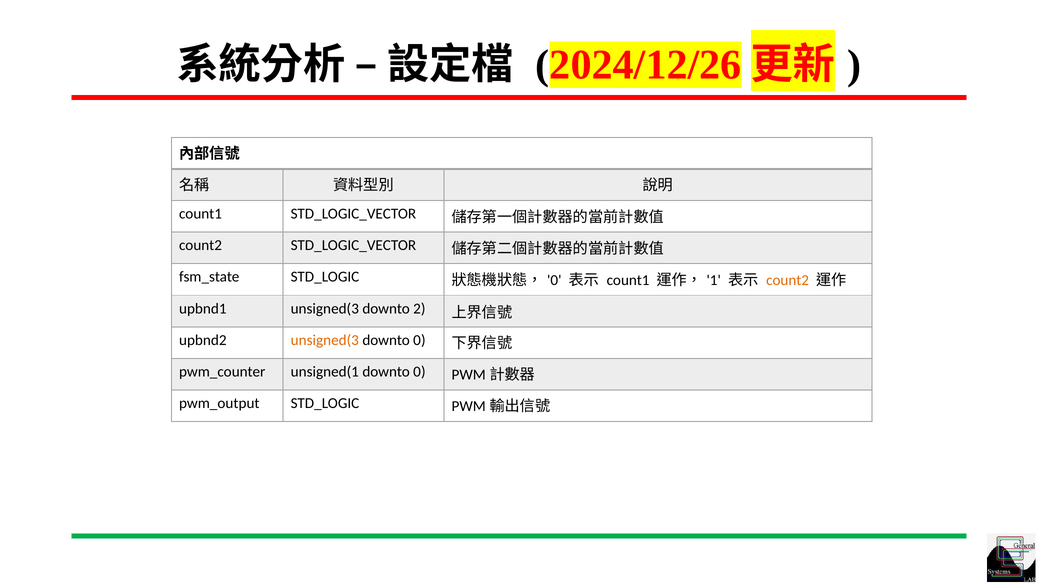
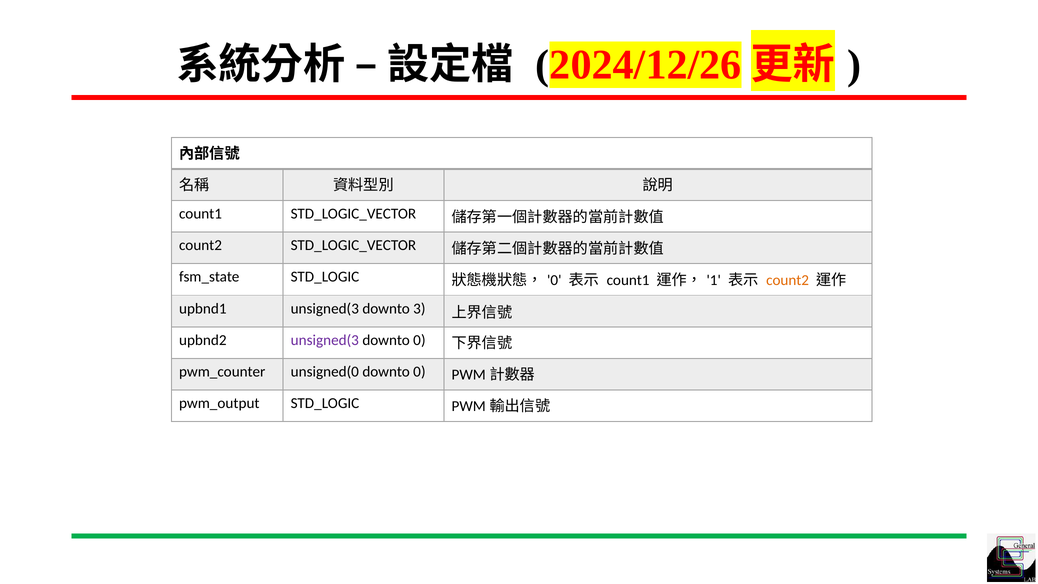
2: 2 -> 3 (419, 308)
unsigned(3 colour: orange -> purple (325, 340)
unsigned(1: unsigned(1 -> unsigned(0 (325, 372)
